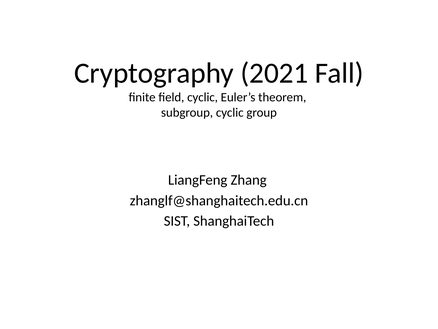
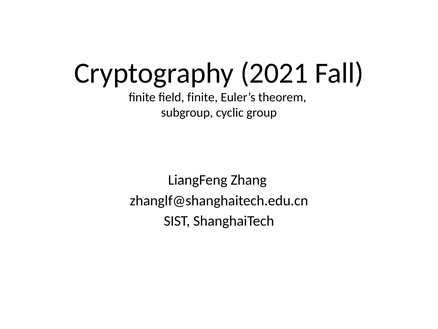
field cyclic: cyclic -> finite (203, 97)
